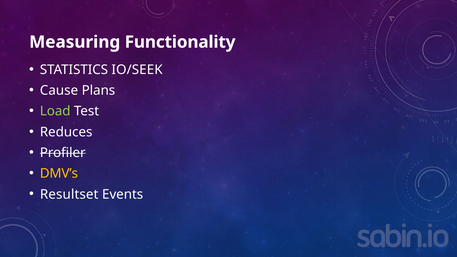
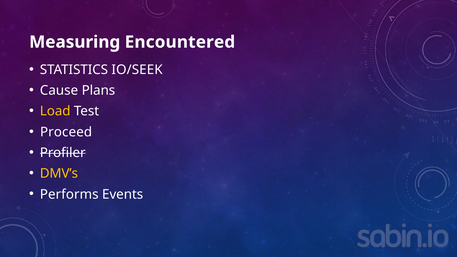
Functionality: Functionality -> Encountered (180, 42)
Load colour: light green -> yellow (55, 111)
Reduces: Reduces -> Proceed (66, 132)
Resultset: Resultset -> Performs (69, 194)
